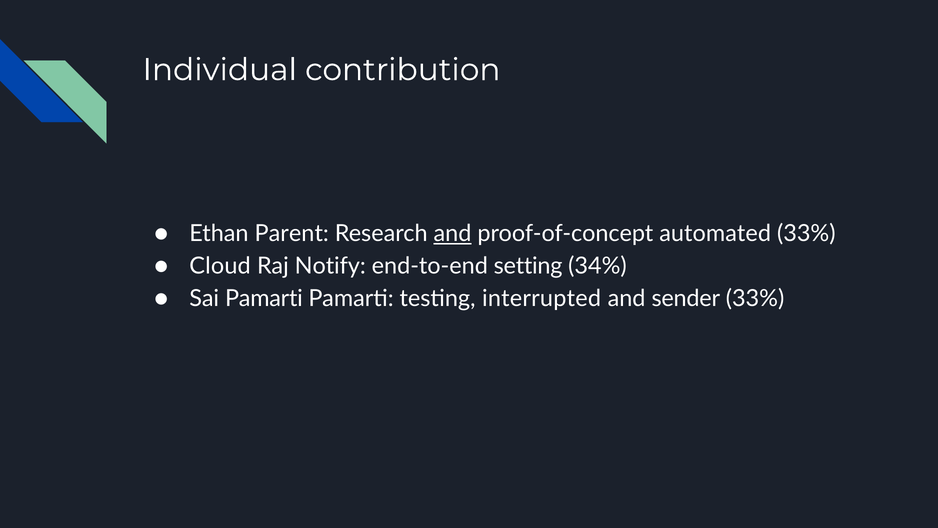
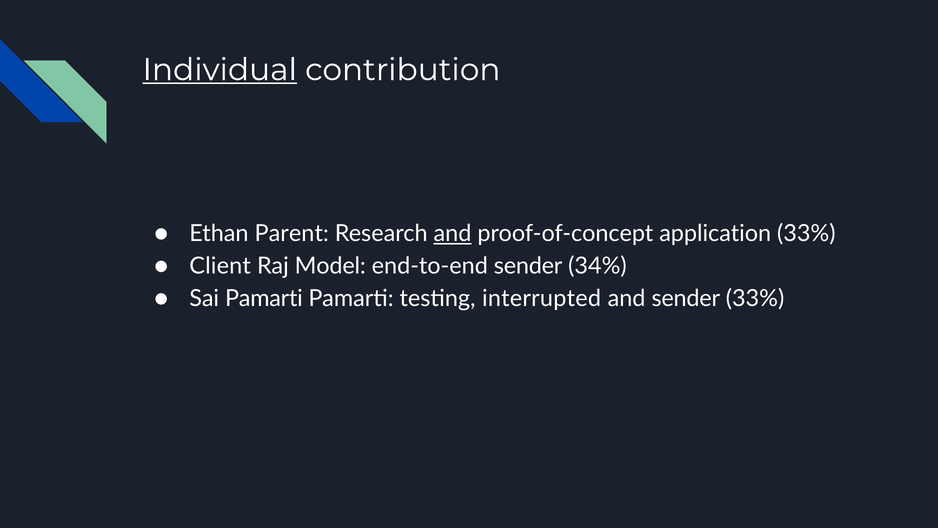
Individual underline: none -> present (220, 70)
automated: automated -> application (715, 234)
Cloud: Cloud -> Client (220, 266)
Notify: Notify -> Model (330, 266)
end-to-end setting: setting -> sender (528, 266)
